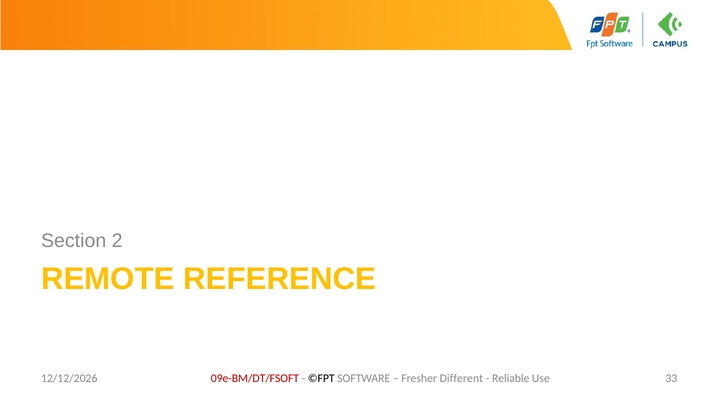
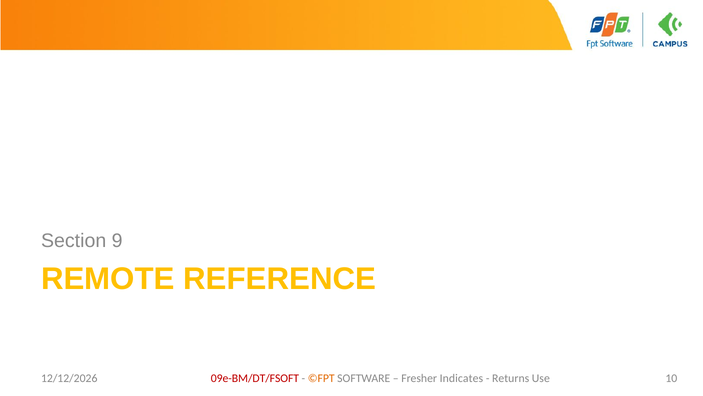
2: 2 -> 9 (117, 240)
©FPT colour: black -> orange (321, 378)
Different: Different -> Indicates (461, 378)
Reliable: Reliable -> Returns (511, 378)
33: 33 -> 10 (671, 378)
